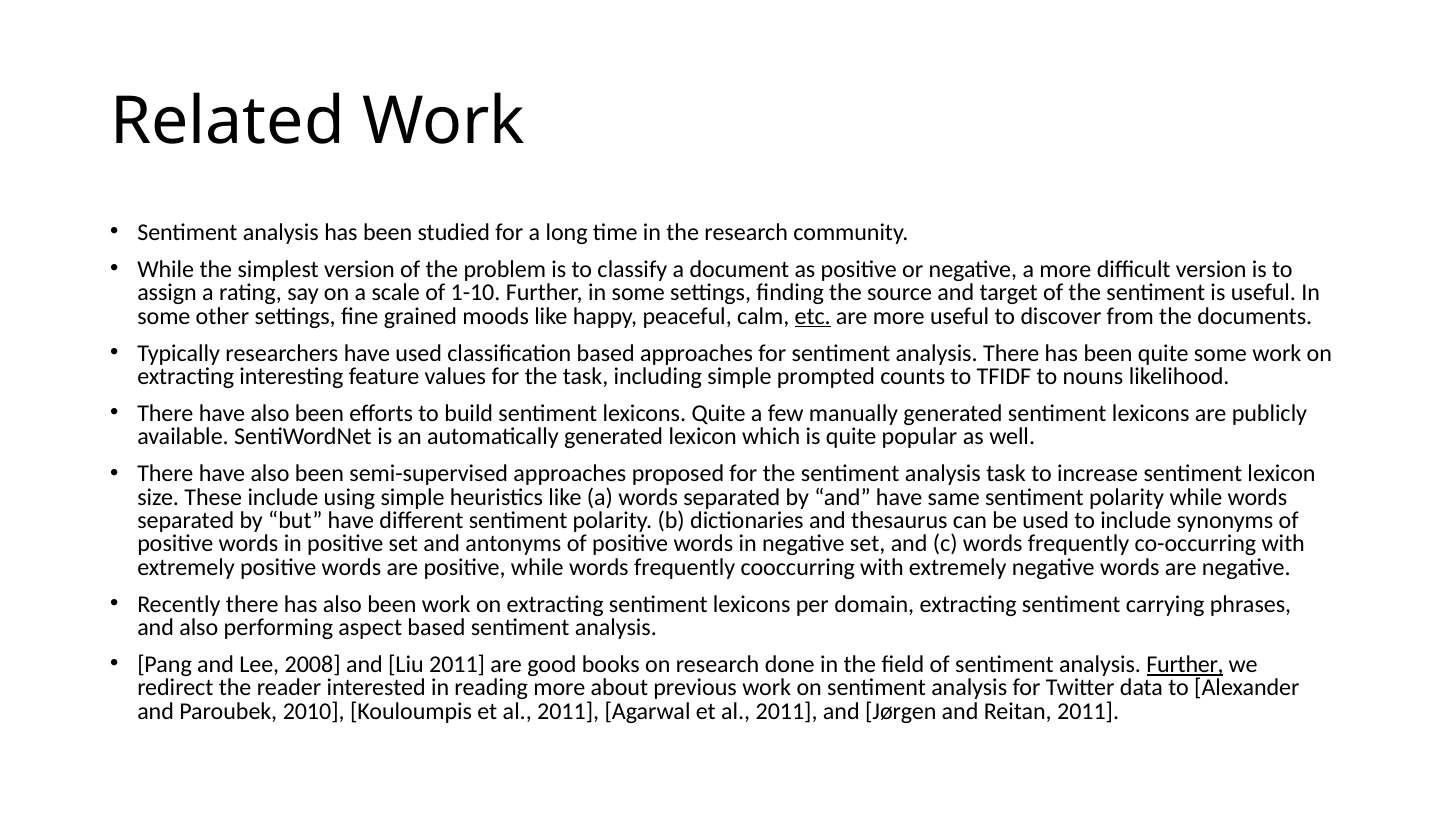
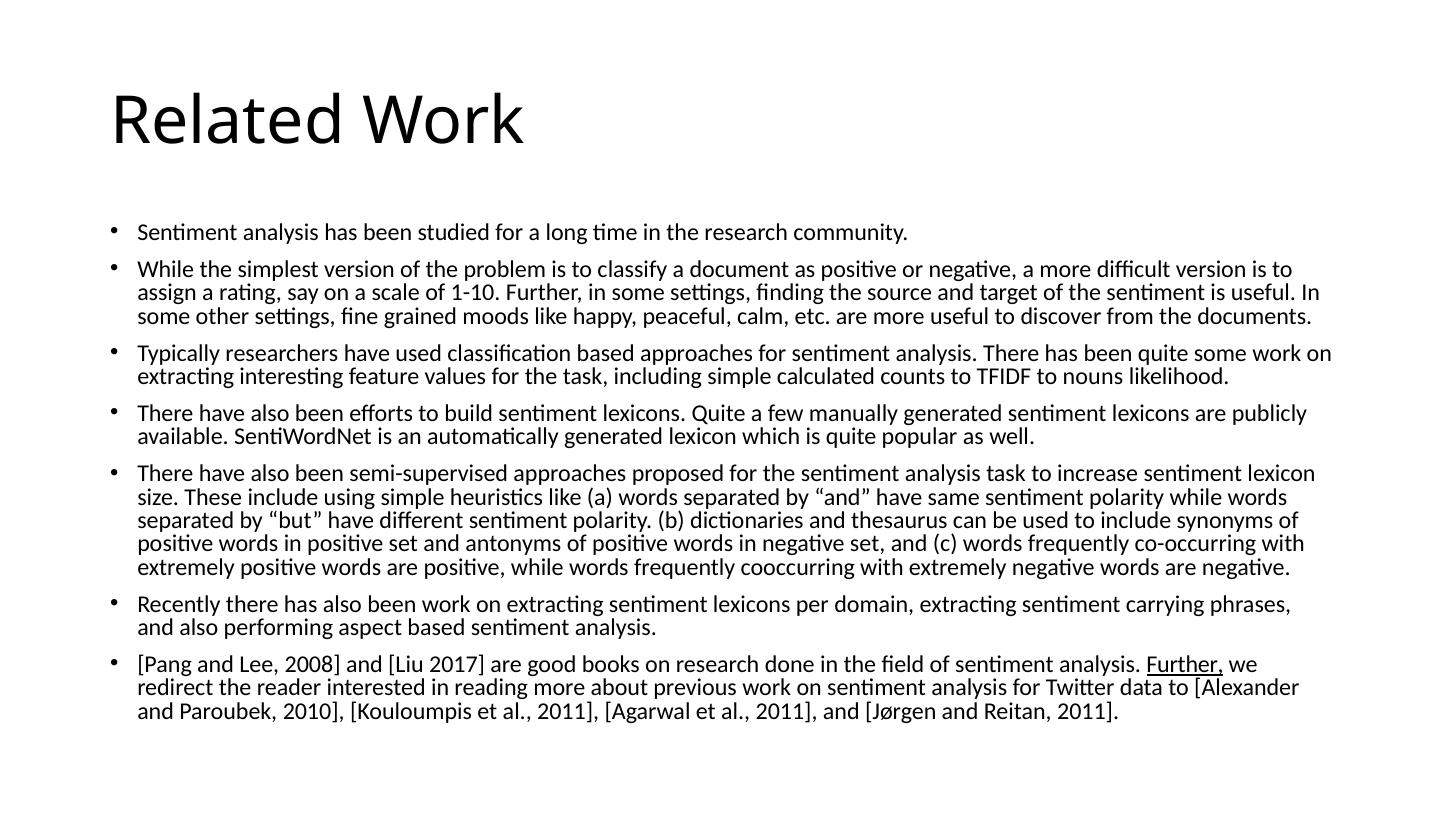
etc underline: present -> none (813, 316)
prompted: prompted -> calculated (826, 377)
Liu 2011: 2011 -> 2017 (457, 664)
